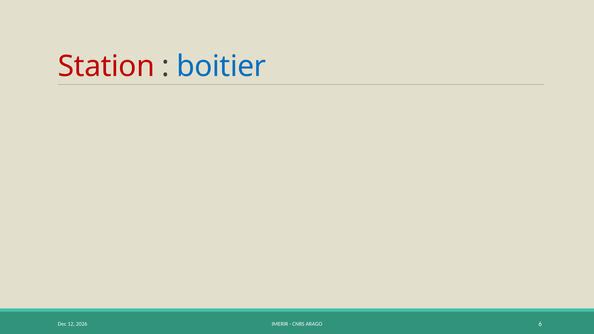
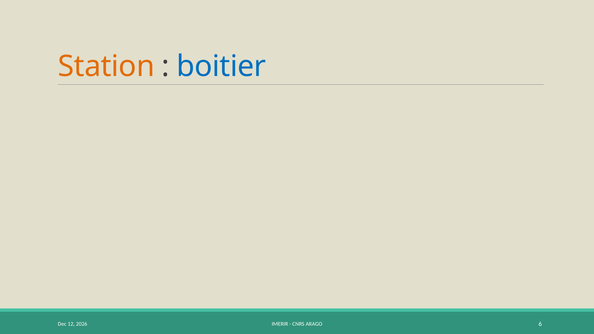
Station colour: red -> orange (106, 67)
